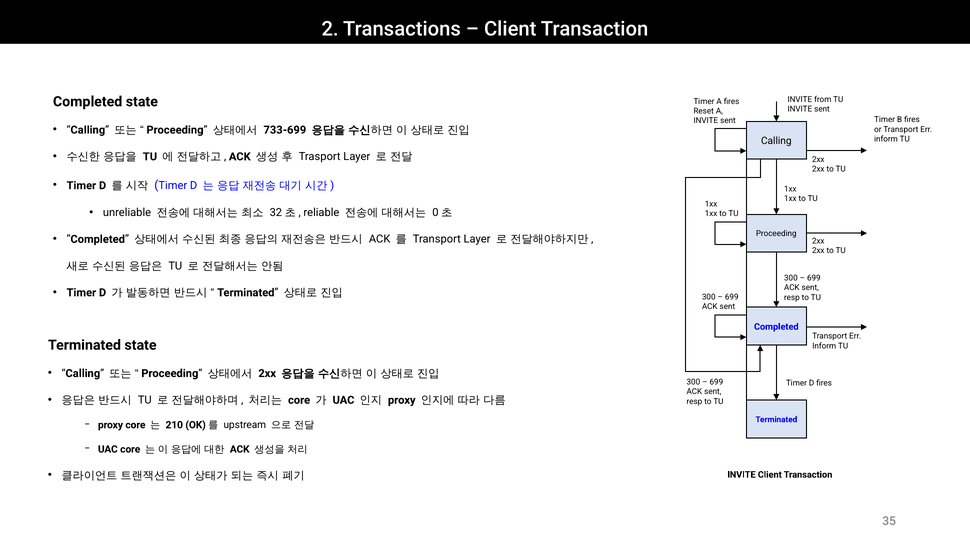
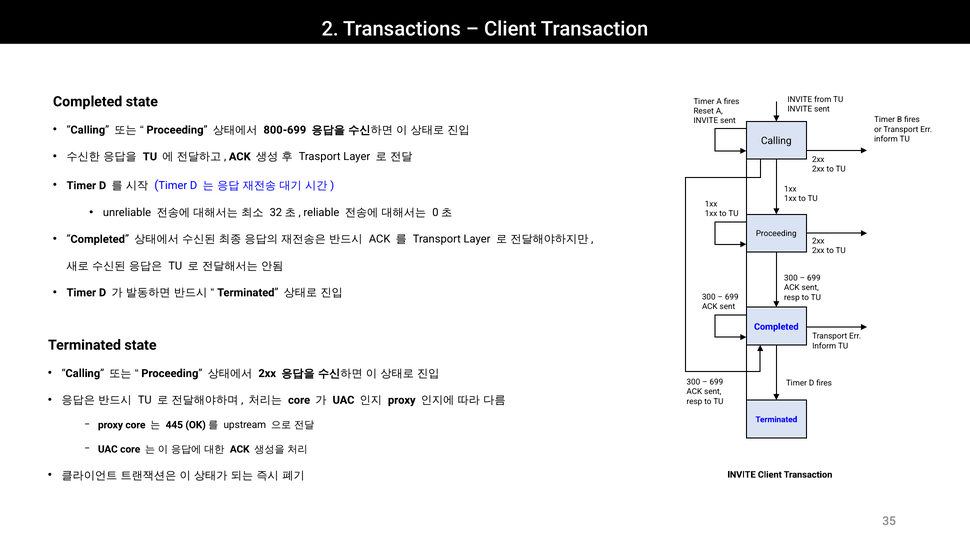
733-699: 733-699 -> 800-699 (285, 130)
210: 210 -> 445 (174, 425)
